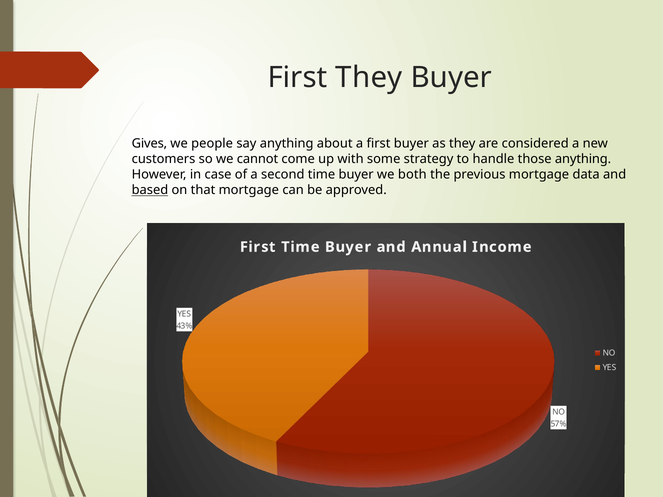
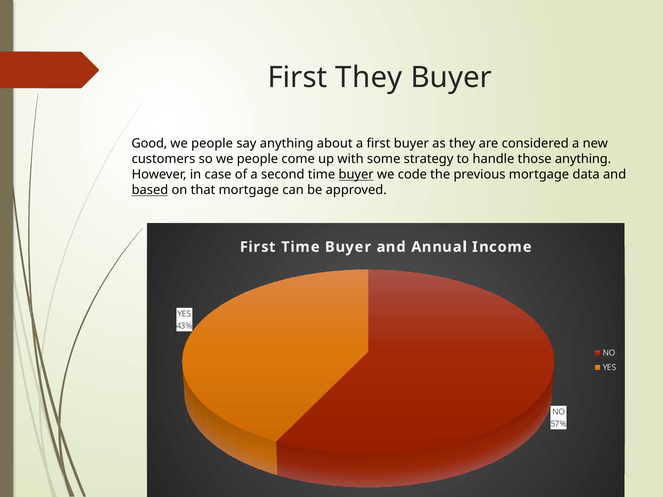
Gives: Gives -> Good (149, 144)
so we cannot: cannot -> people (257, 159)
buyer underline: none -> present (356, 175)
both: both -> code (412, 175)
